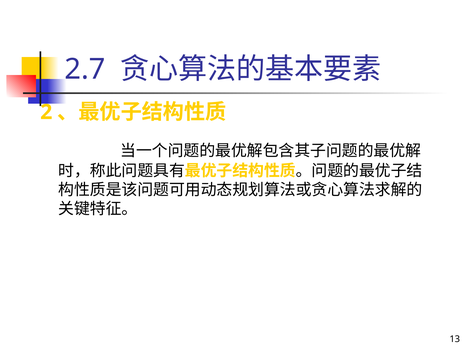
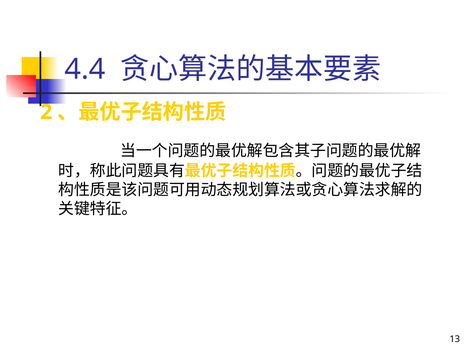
2.7: 2.7 -> 4.4 (85, 69)
